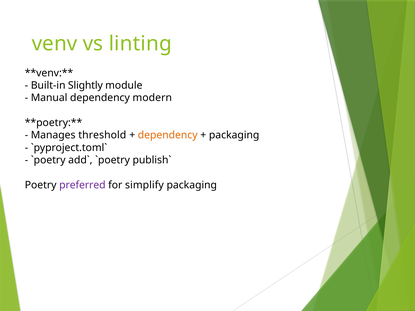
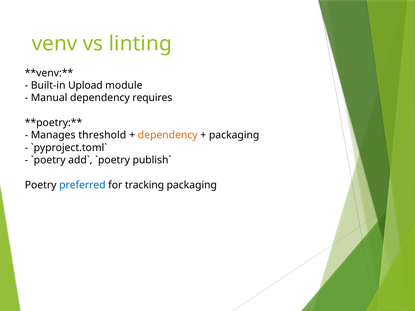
Slightly: Slightly -> Upload (85, 85)
modern: modern -> requires (152, 98)
preferred colour: purple -> blue (82, 185)
simplify: simplify -> tracking (145, 185)
